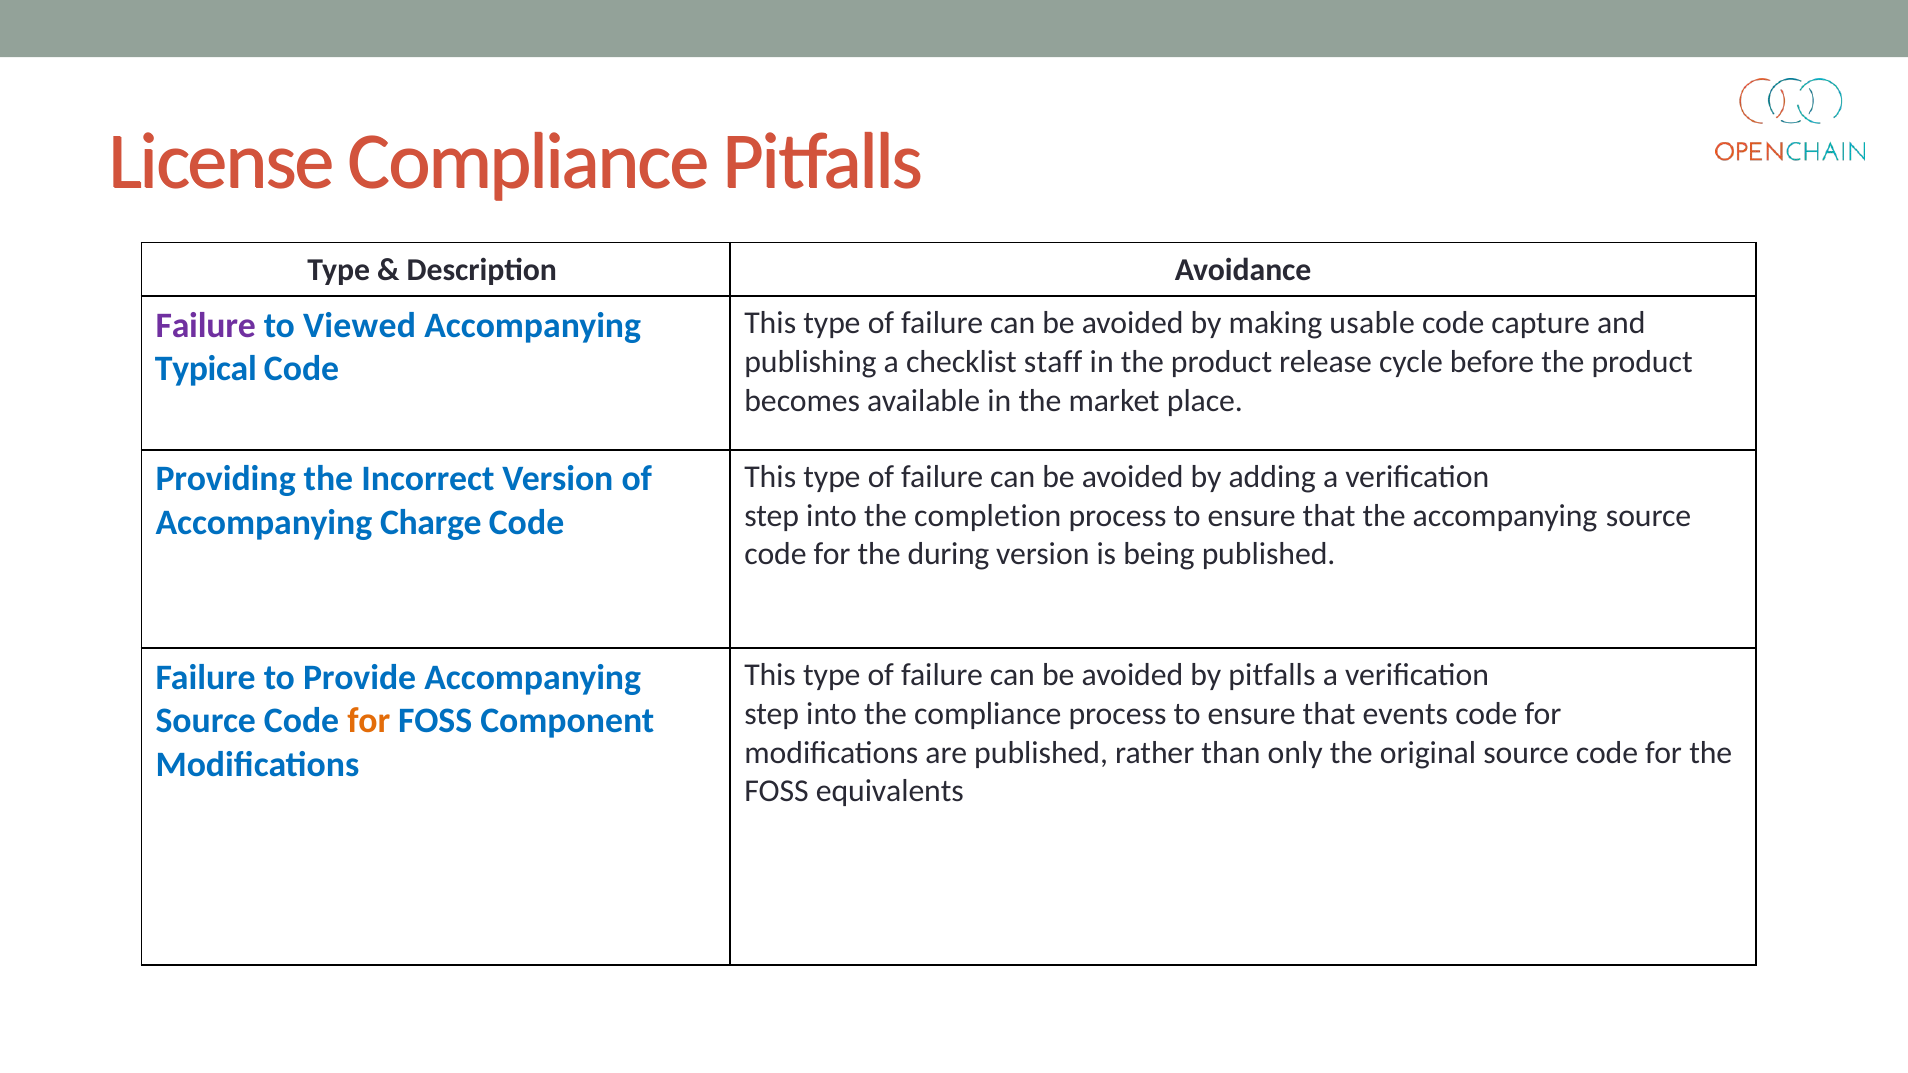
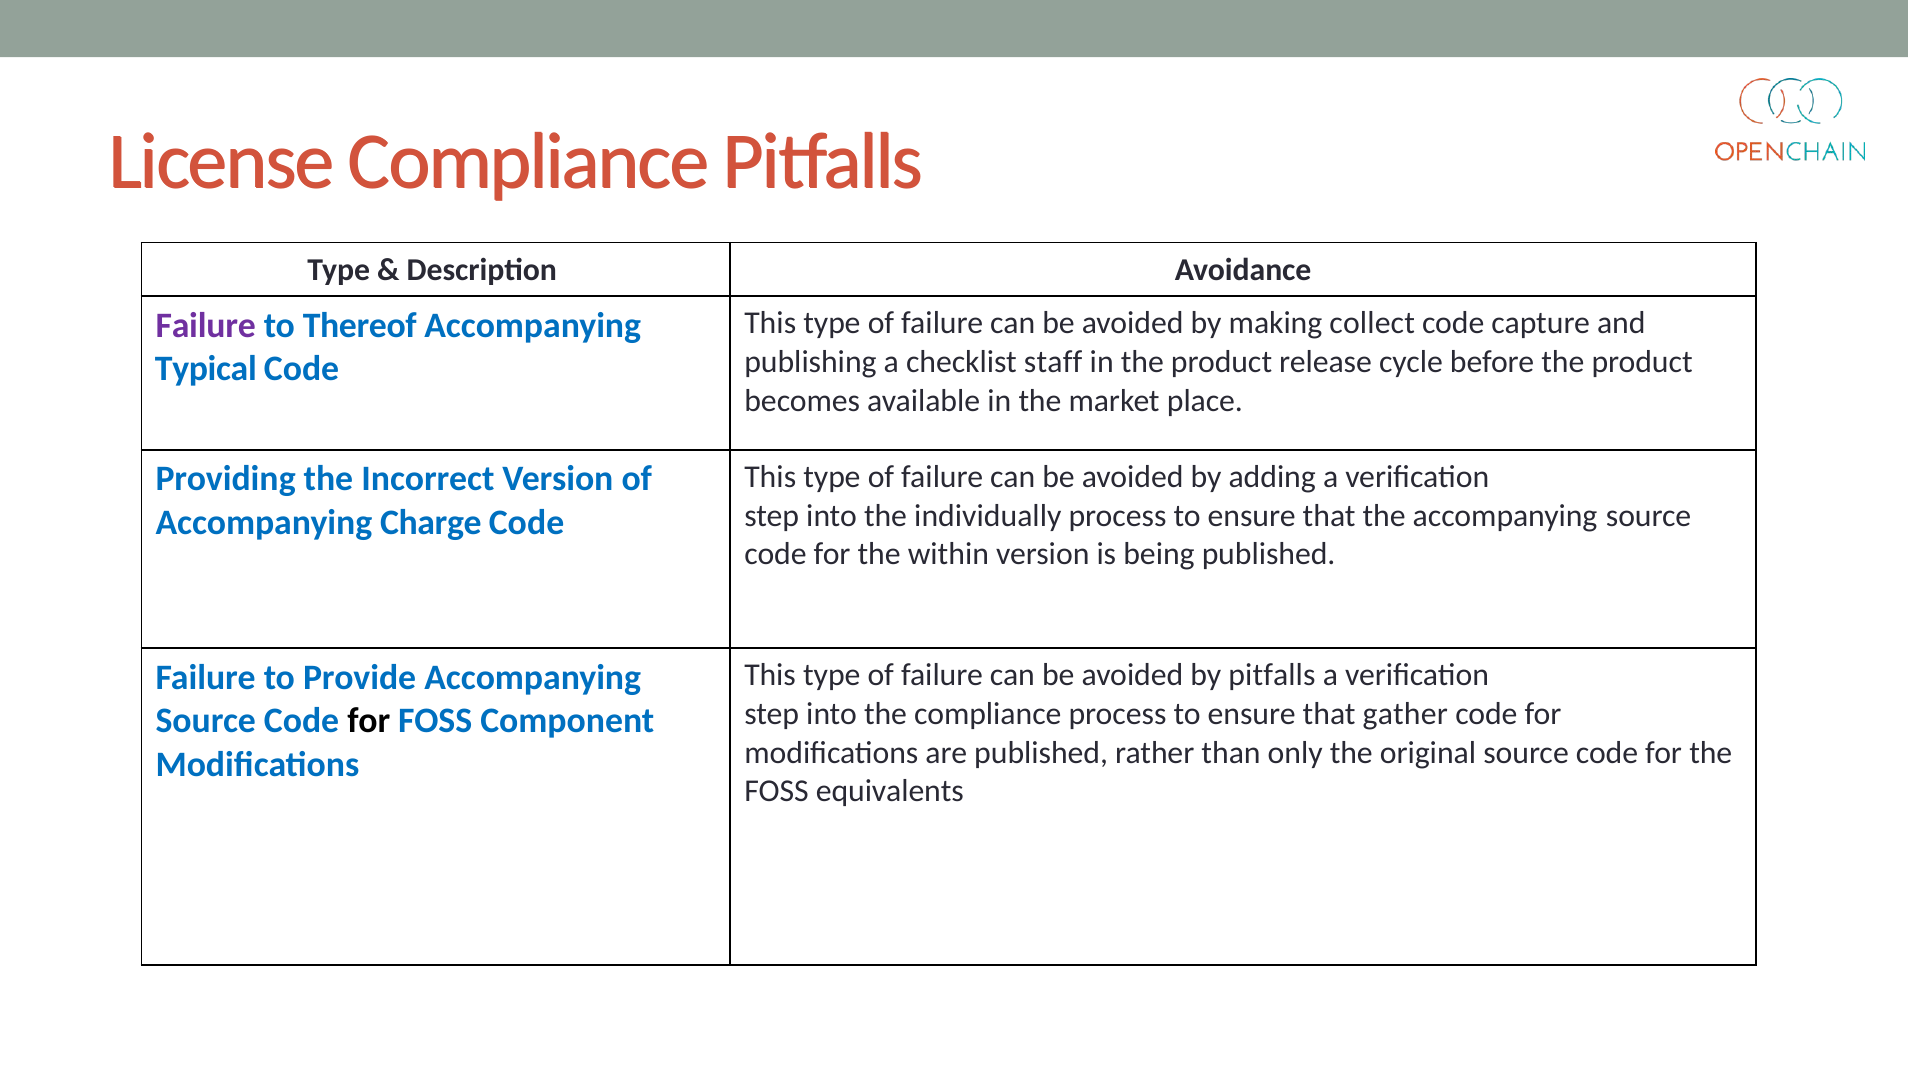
usable: usable -> collect (1372, 323)
Viewed: Viewed -> Thereof (360, 325)
completion: completion -> individually (988, 516)
during: during -> within (948, 555)
events: events -> gather (1405, 714)
for colour: orange -> black (369, 721)
